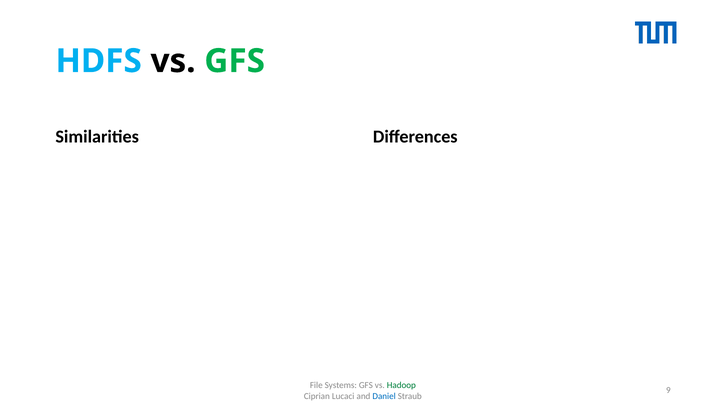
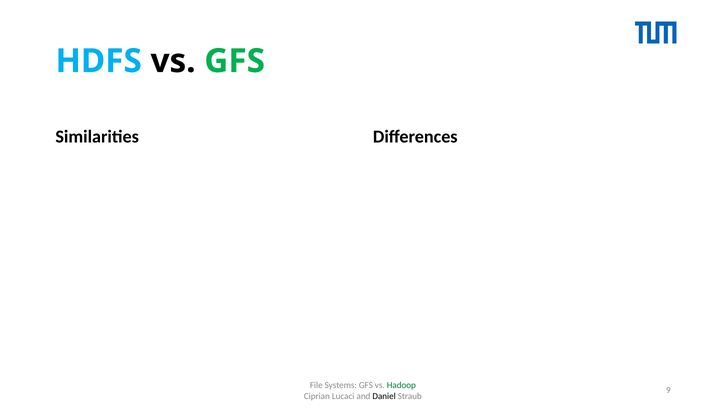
Daniel colour: blue -> black (384, 395)
